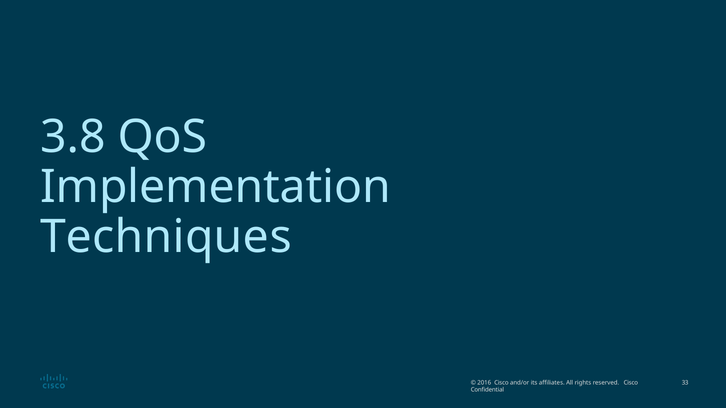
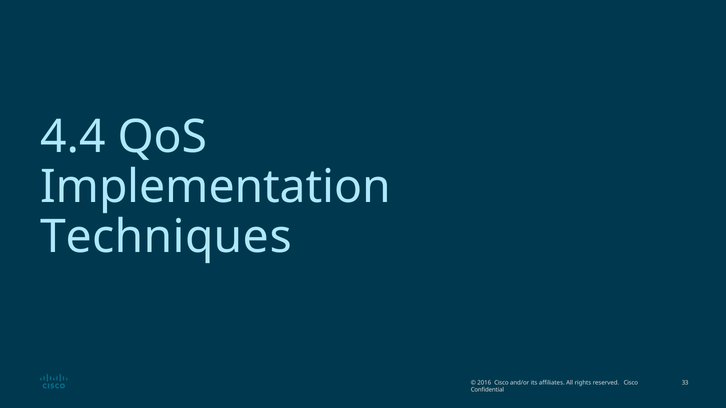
3.8: 3.8 -> 4.4 (73, 137)
